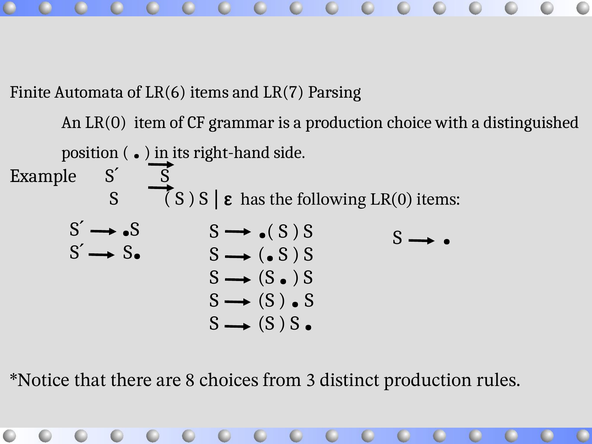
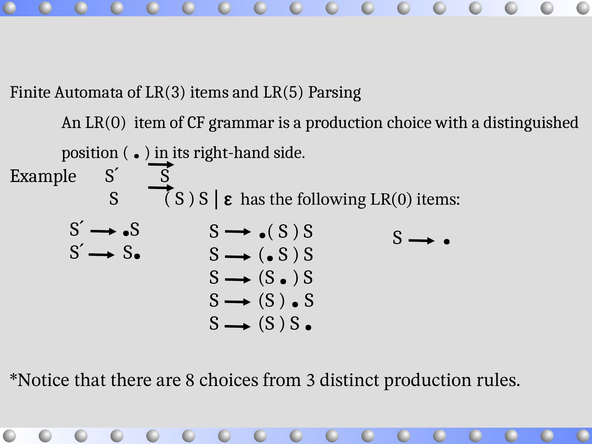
LR(6: LR(6 -> LR(3 (166, 92)
LR(7: LR(7 -> LR(5 (284, 92)
